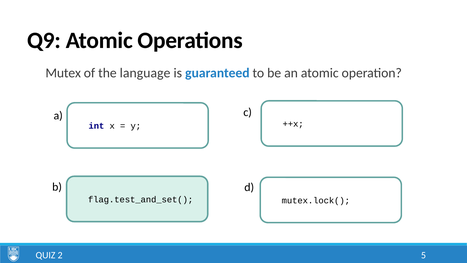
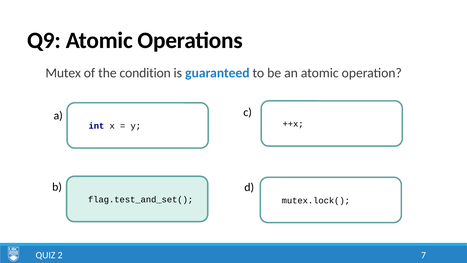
language: language -> condition (145, 73)
5: 5 -> 7 (424, 255)
